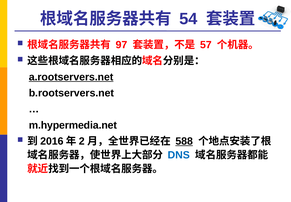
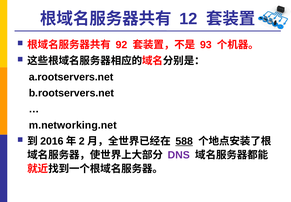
54: 54 -> 12 (188, 19)
97: 97 -> 92 (121, 45)
57: 57 -> 93 (206, 45)
a.rootservers.net underline: present -> none (71, 77)
m.hypermedia.net: m.hypermedia.net -> m.networking.net (73, 125)
DNS colour: blue -> purple (179, 155)
